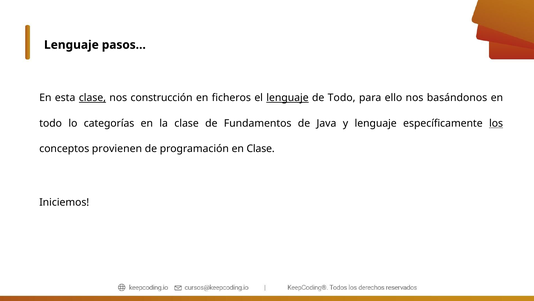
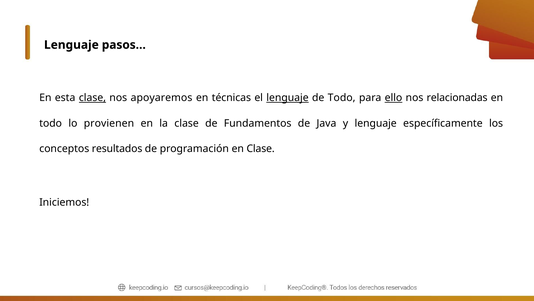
construcción: construcción -> apoyaremos (161, 98)
ficheros: ficheros -> técnicas (231, 98)
ello underline: none -> present (393, 98)
basándonos: basándonos -> relacionadas (457, 98)
categorías: categorías -> provienen (109, 123)
los underline: present -> none (496, 123)
provienen: provienen -> resultados (117, 149)
